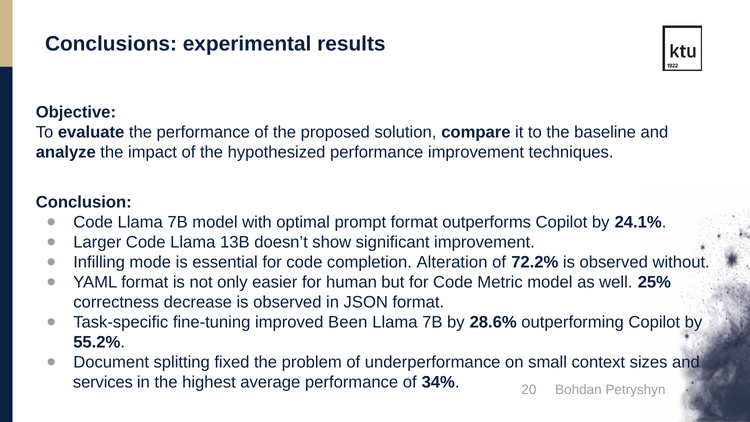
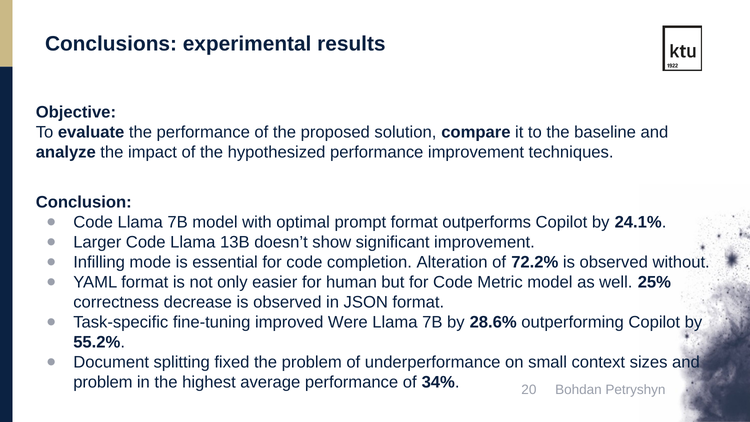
Been: Been -> Were (348, 322)
services: services -> problem (103, 382)
